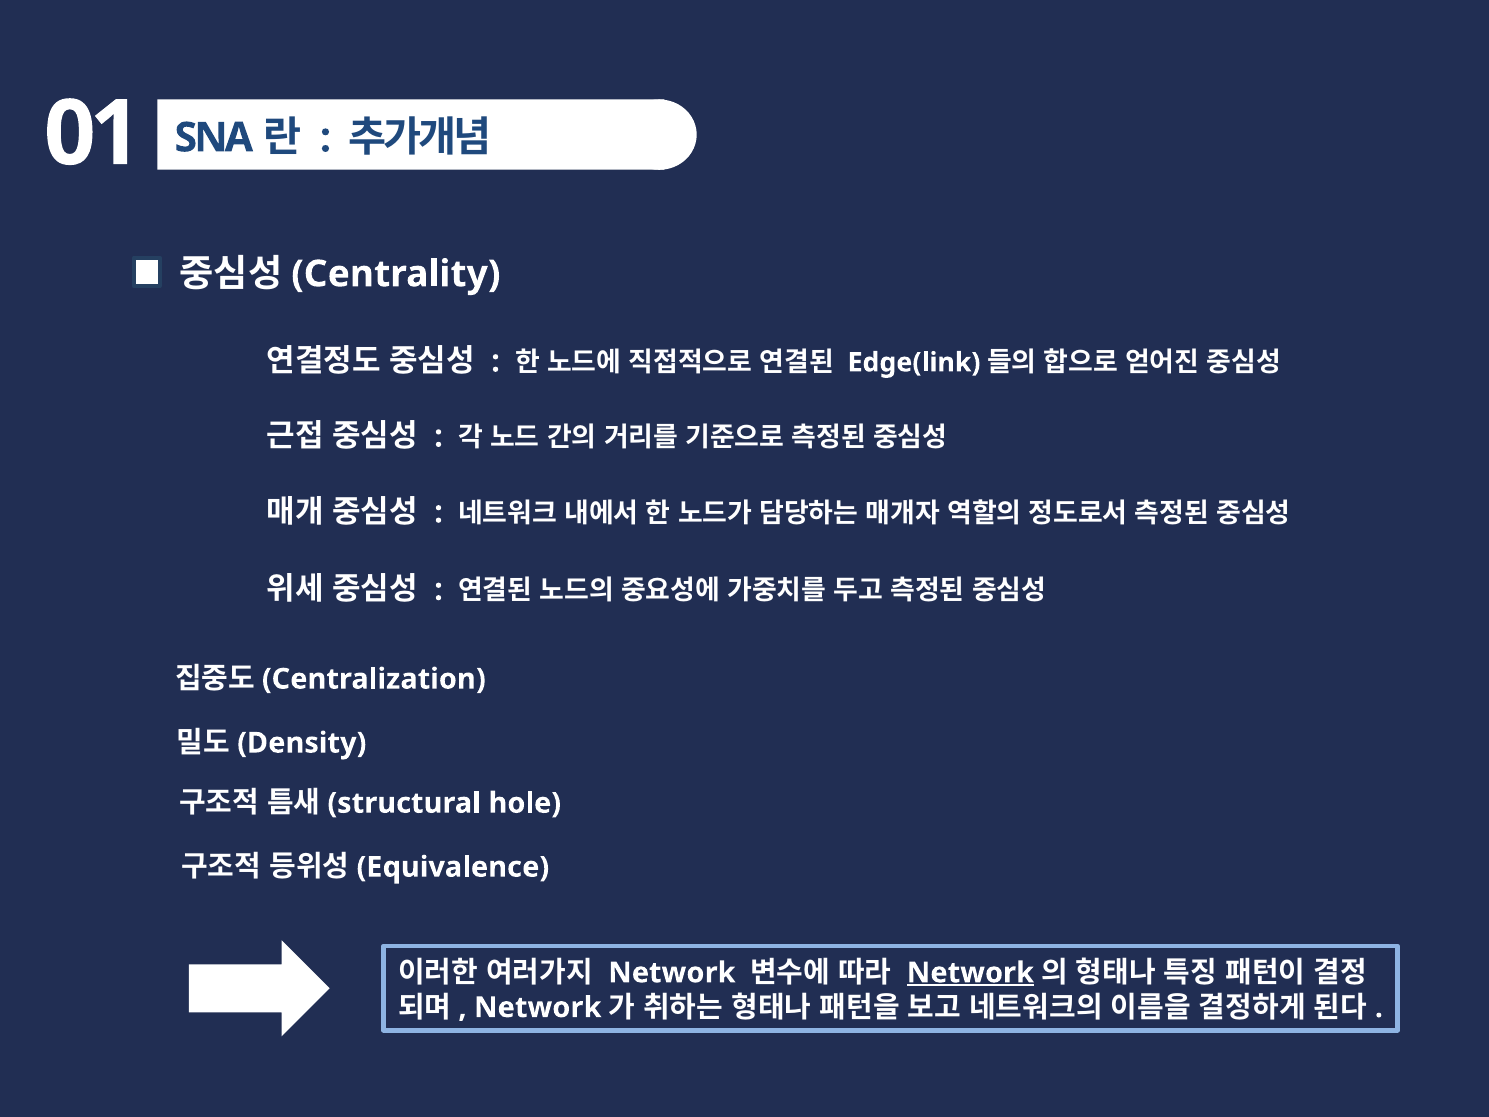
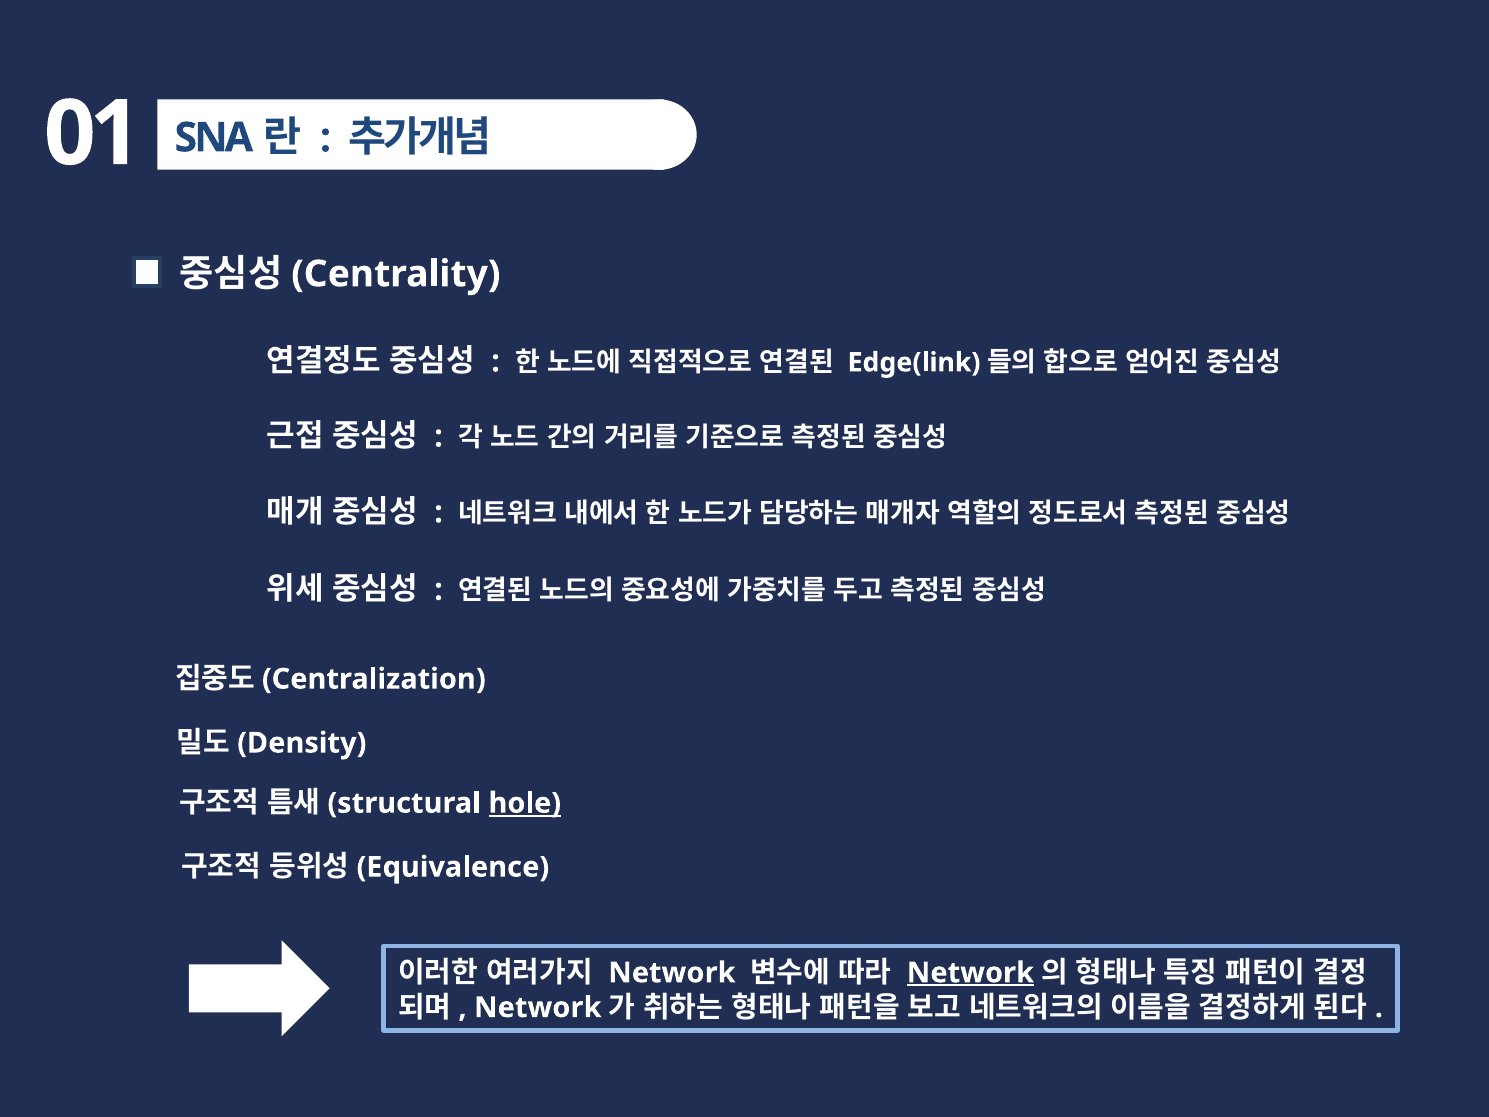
hole underline: none -> present (525, 803)
